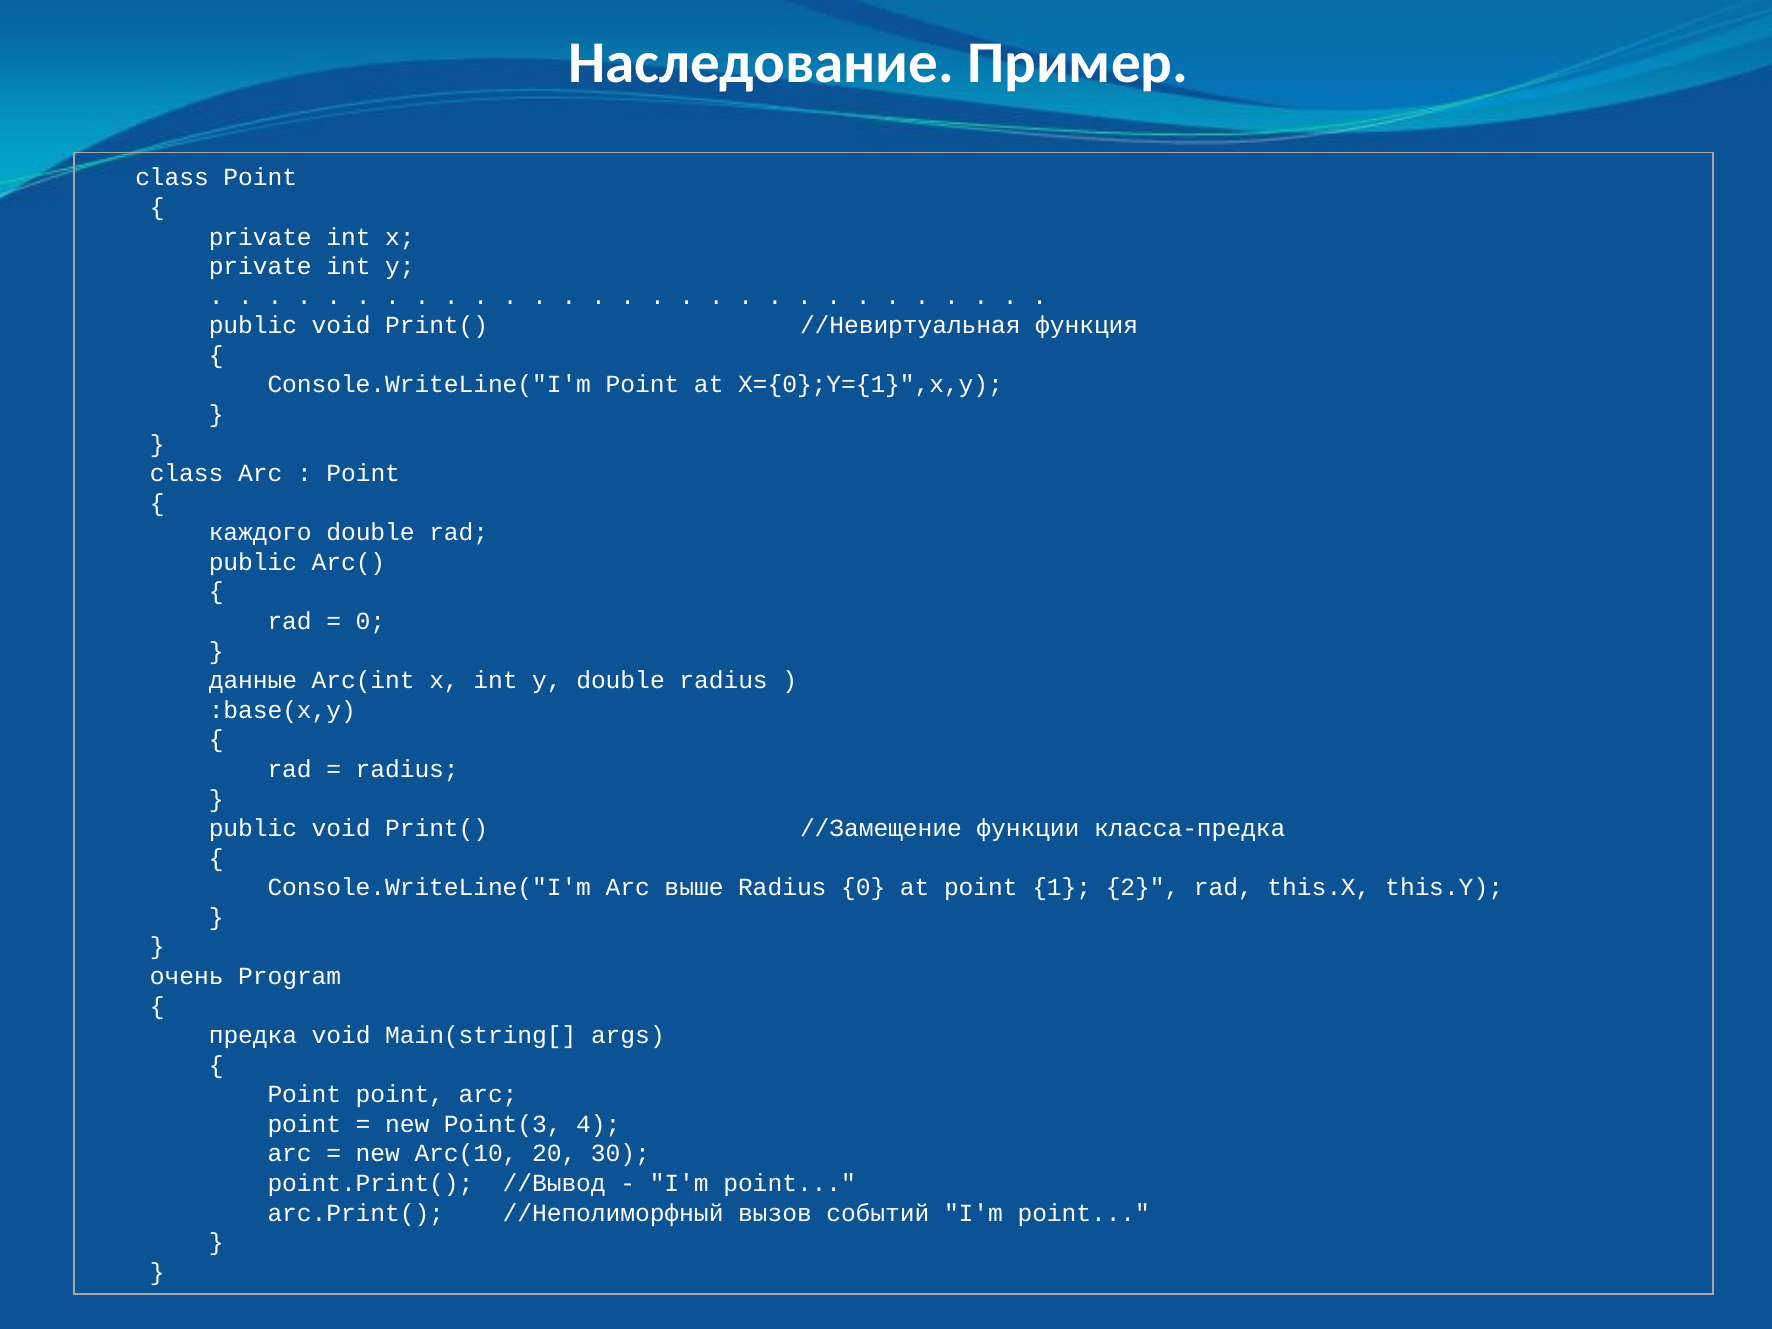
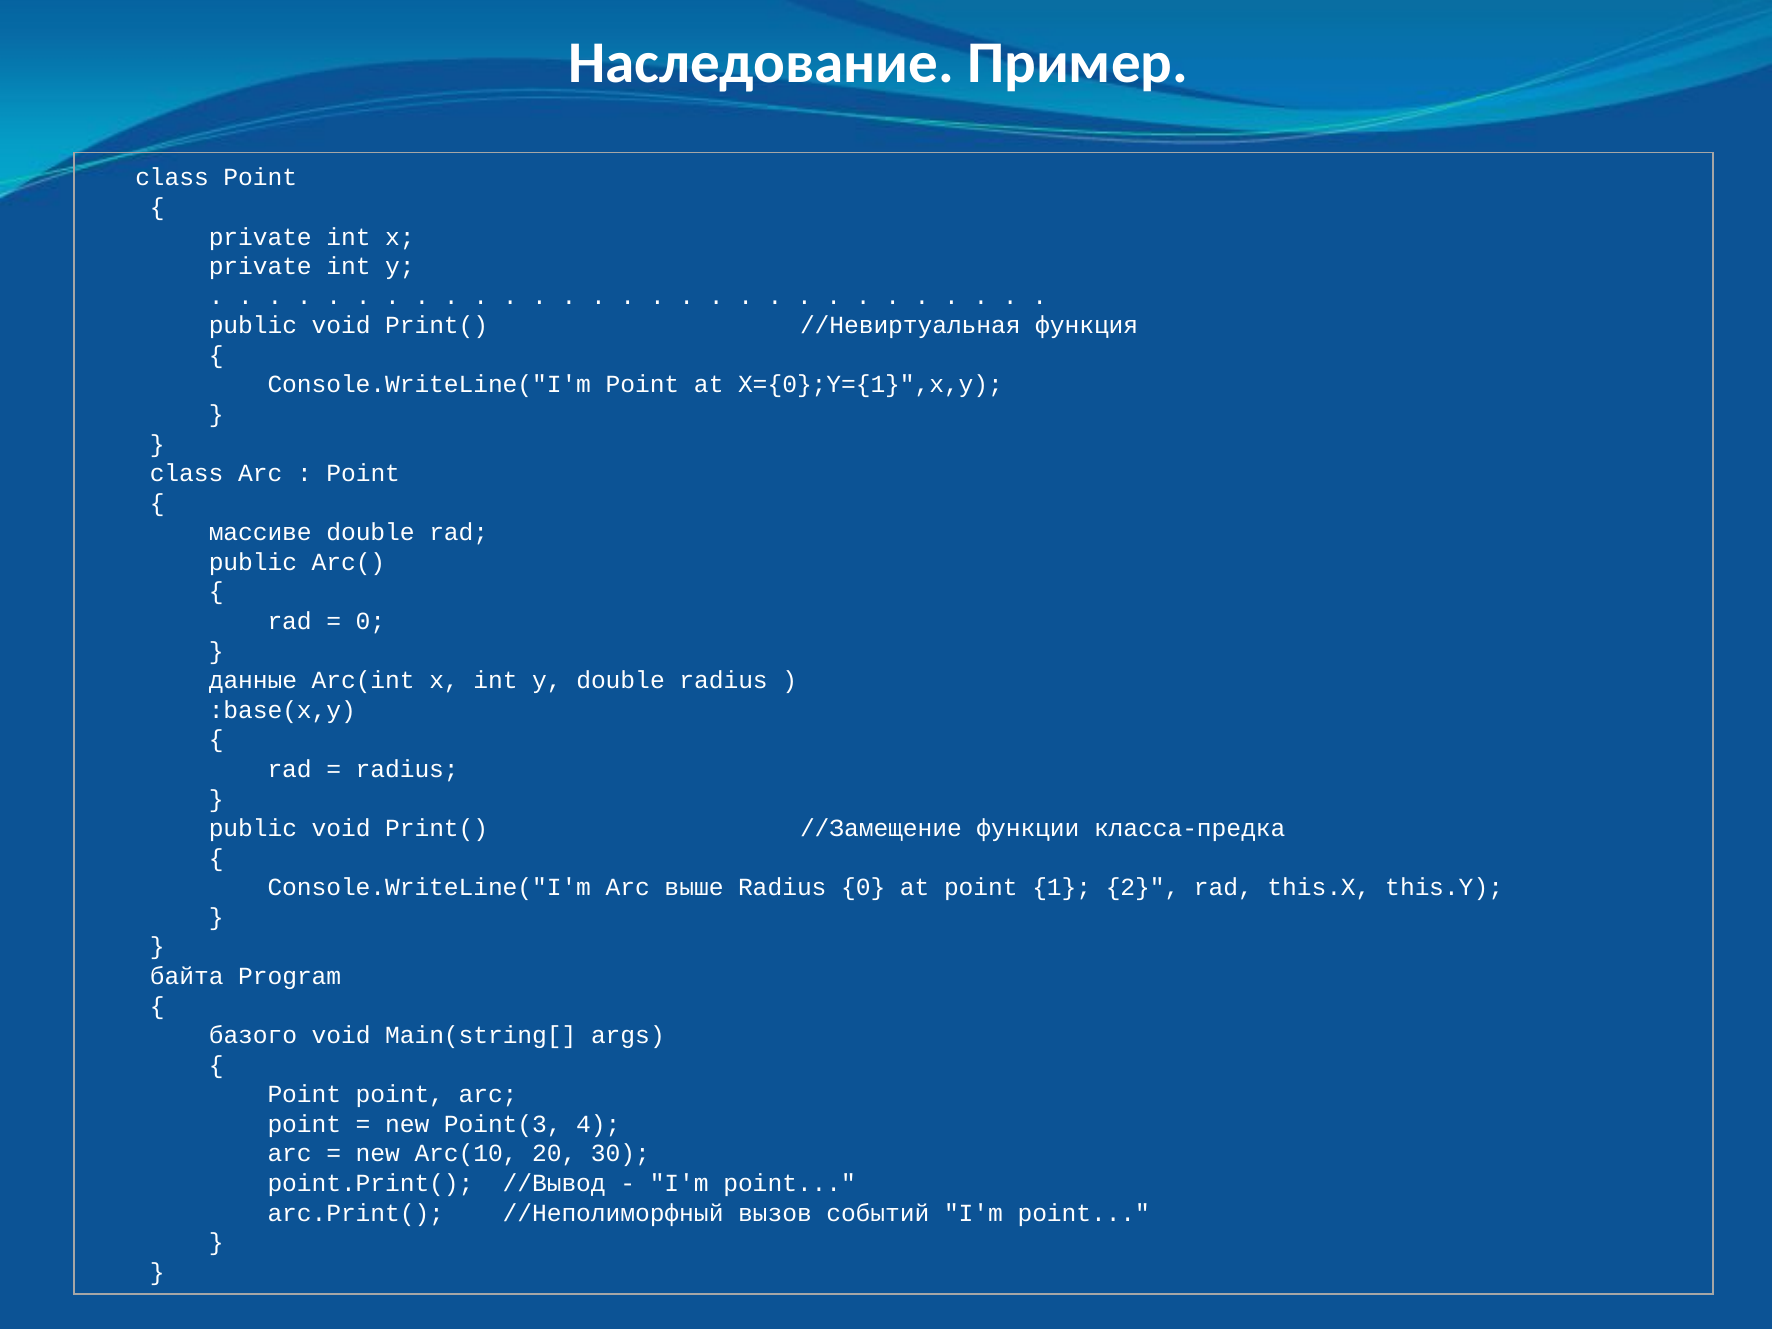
каждого: каждого -> массиве (260, 533)
очень: очень -> байта (187, 976)
предка: предка -> базого (253, 1036)
